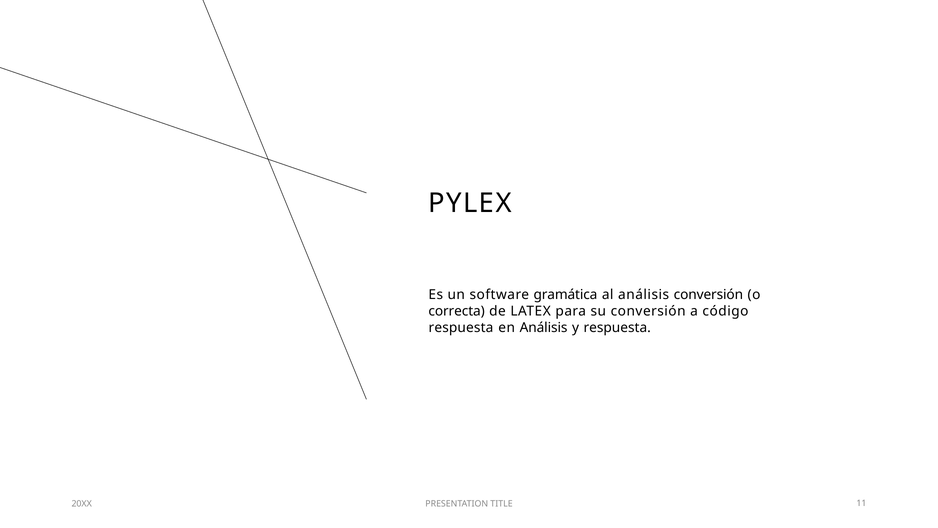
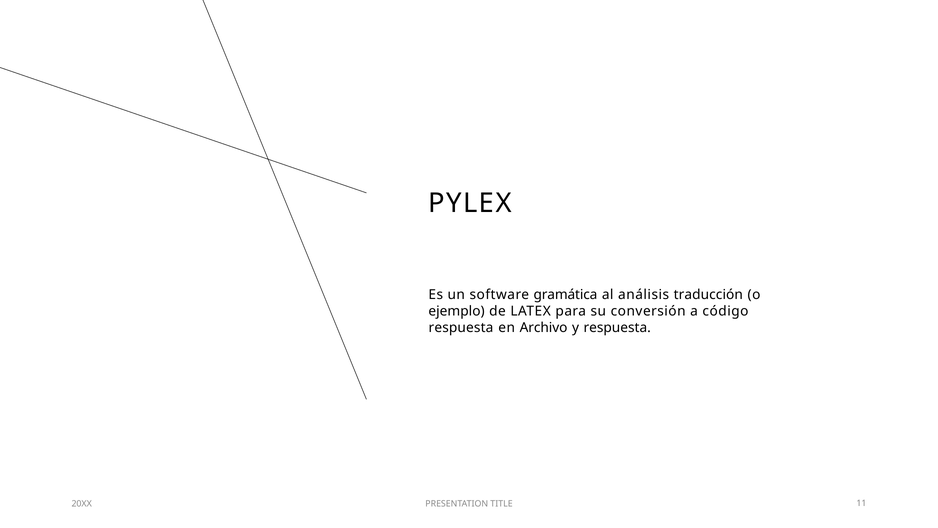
análisis conversión: conversión -> traducción (708, 294)
correcta: correcta -> ejemplo (457, 311)
en Análisis: Análisis -> Archivo (544, 327)
